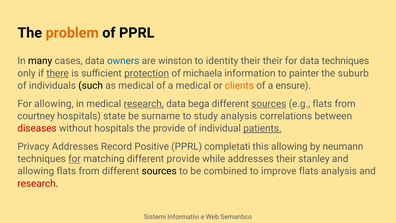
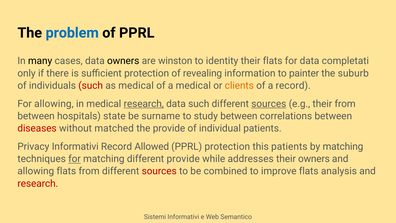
problem colour: orange -> blue (72, 33)
owners colour: blue -> black (123, 61)
their their: their -> flats (273, 61)
data techniques: techniques -> completati (345, 61)
there underline: present -> none (58, 73)
protection underline: present -> none (147, 73)
michaela: michaela -> revealing (203, 73)
such colour: black -> red (91, 85)
a ensure: ensure -> record (293, 85)
data bega: bega -> such (199, 104)
e.g flats: flats -> their (322, 104)
courtney: courtney -> between (36, 116)
study analysis: analysis -> between (239, 116)
without hospitals: hospitals -> matched (114, 128)
patients underline: present -> none (262, 128)
Privacy Addresses: Addresses -> Informativi (75, 146)
Positive: Positive -> Allowed (152, 146)
PPRL completati: completati -> protection (227, 146)
this allowing: allowing -> patients (289, 146)
by neumann: neumann -> matching (343, 146)
their stanley: stanley -> owners (314, 159)
sources colour: black -> red (159, 171)
